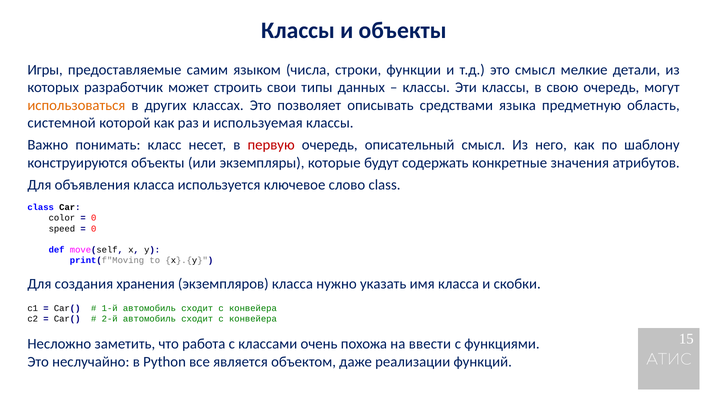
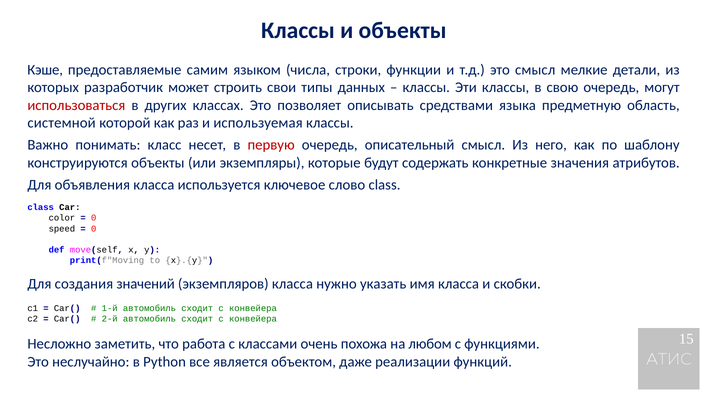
Игры: Игры -> Кэше (45, 70)
использоваться colour: orange -> red (76, 105)
хранения: хранения -> значений (146, 284)
ввести: ввести -> любом (430, 344)
